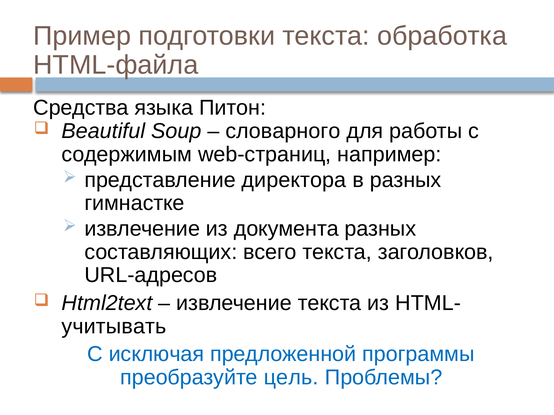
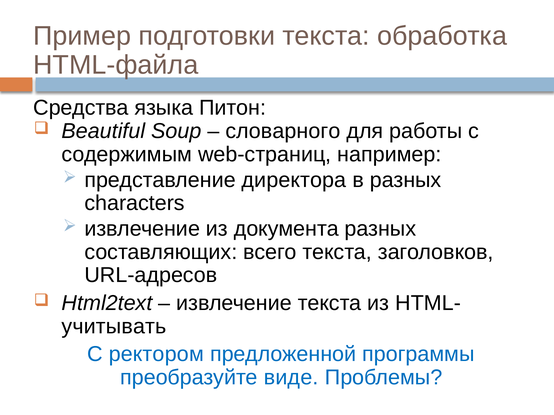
гимнастке: гимнастке -> characters (135, 203)
исключая: исключая -> ректором (156, 355)
цель: цель -> виде (291, 378)
